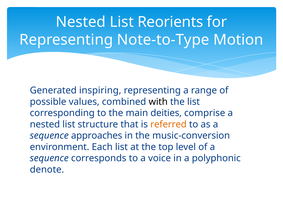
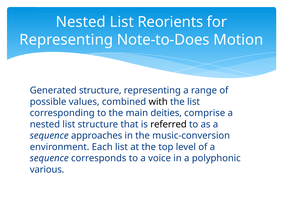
Note-to-Type: Note-to-Type -> Note-to-Does (163, 40)
Generated inspiring: inspiring -> structure (100, 91)
referred colour: orange -> black (168, 125)
denote: denote -> various (47, 170)
